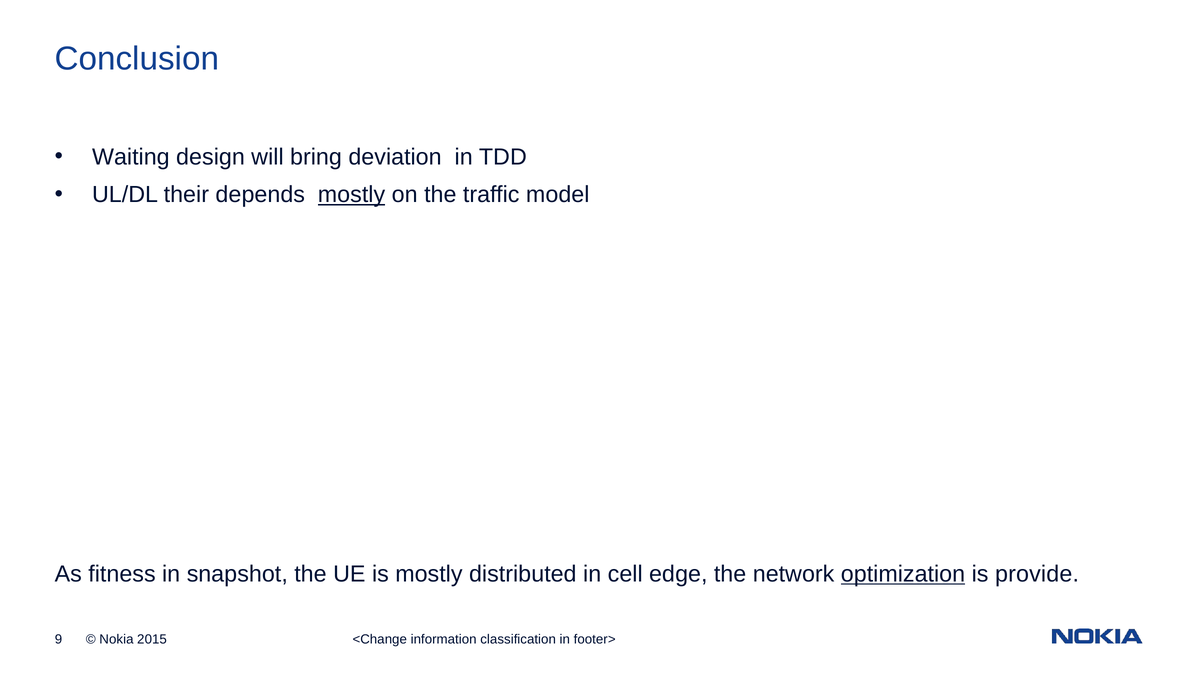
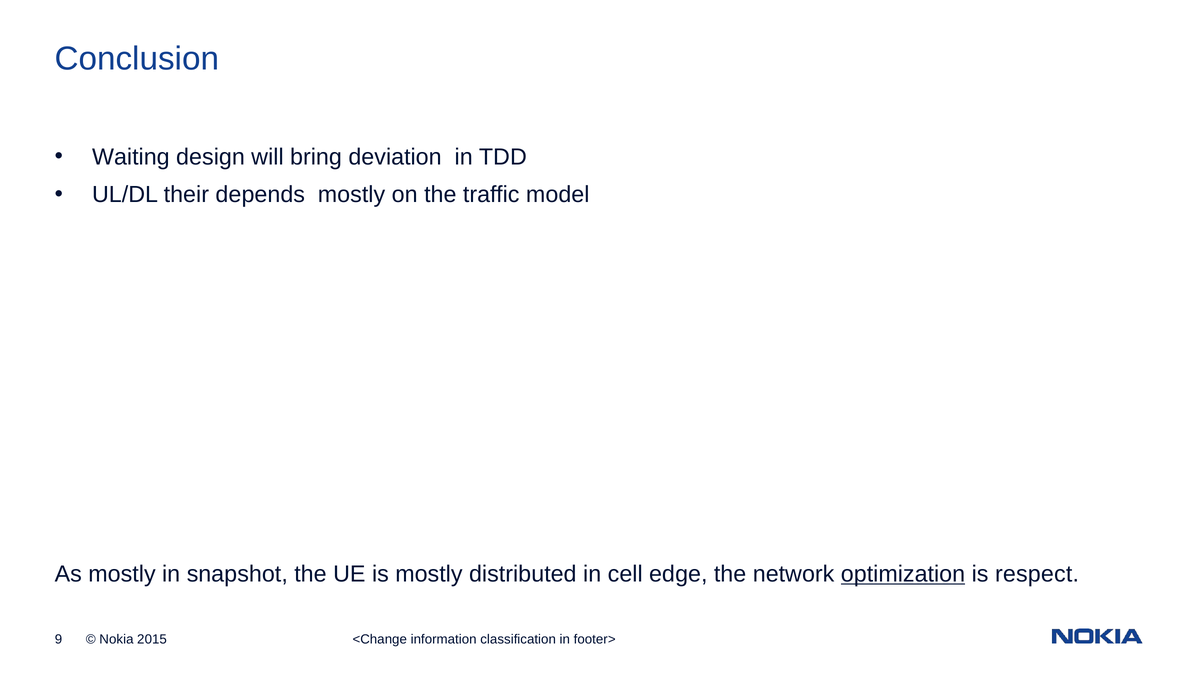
mostly underline: present -> none (352, 195)
As fitness: fitness -> mostly (122, 574)
provide: provide -> respect (1037, 574)
